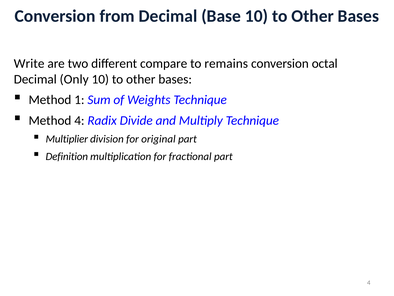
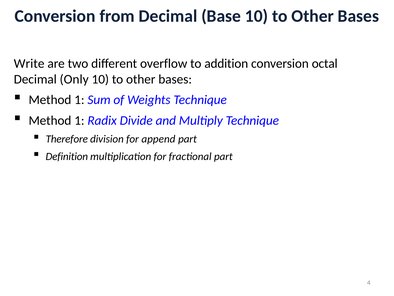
compare: compare -> overflow (164, 63)
remains: remains -> addition (226, 63)
4: 4 -> 1 (79, 120)
Multiplier: Multiplier -> Therefore (67, 139)
original: original -> append (158, 139)
